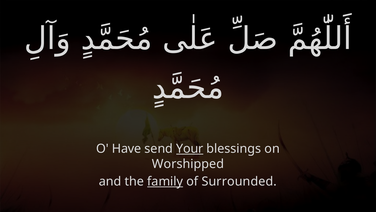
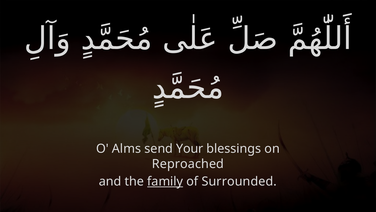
Have: Have -> Alms (127, 148)
Your underline: present -> none (190, 148)
Worshipped: Worshipped -> Reproached (188, 163)
